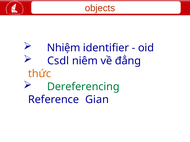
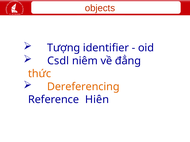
Nhiệm: Nhiệm -> Tượng (64, 48)
Dereferencing colour: green -> orange (83, 87)
Gian: Gian -> Hiên (97, 100)
